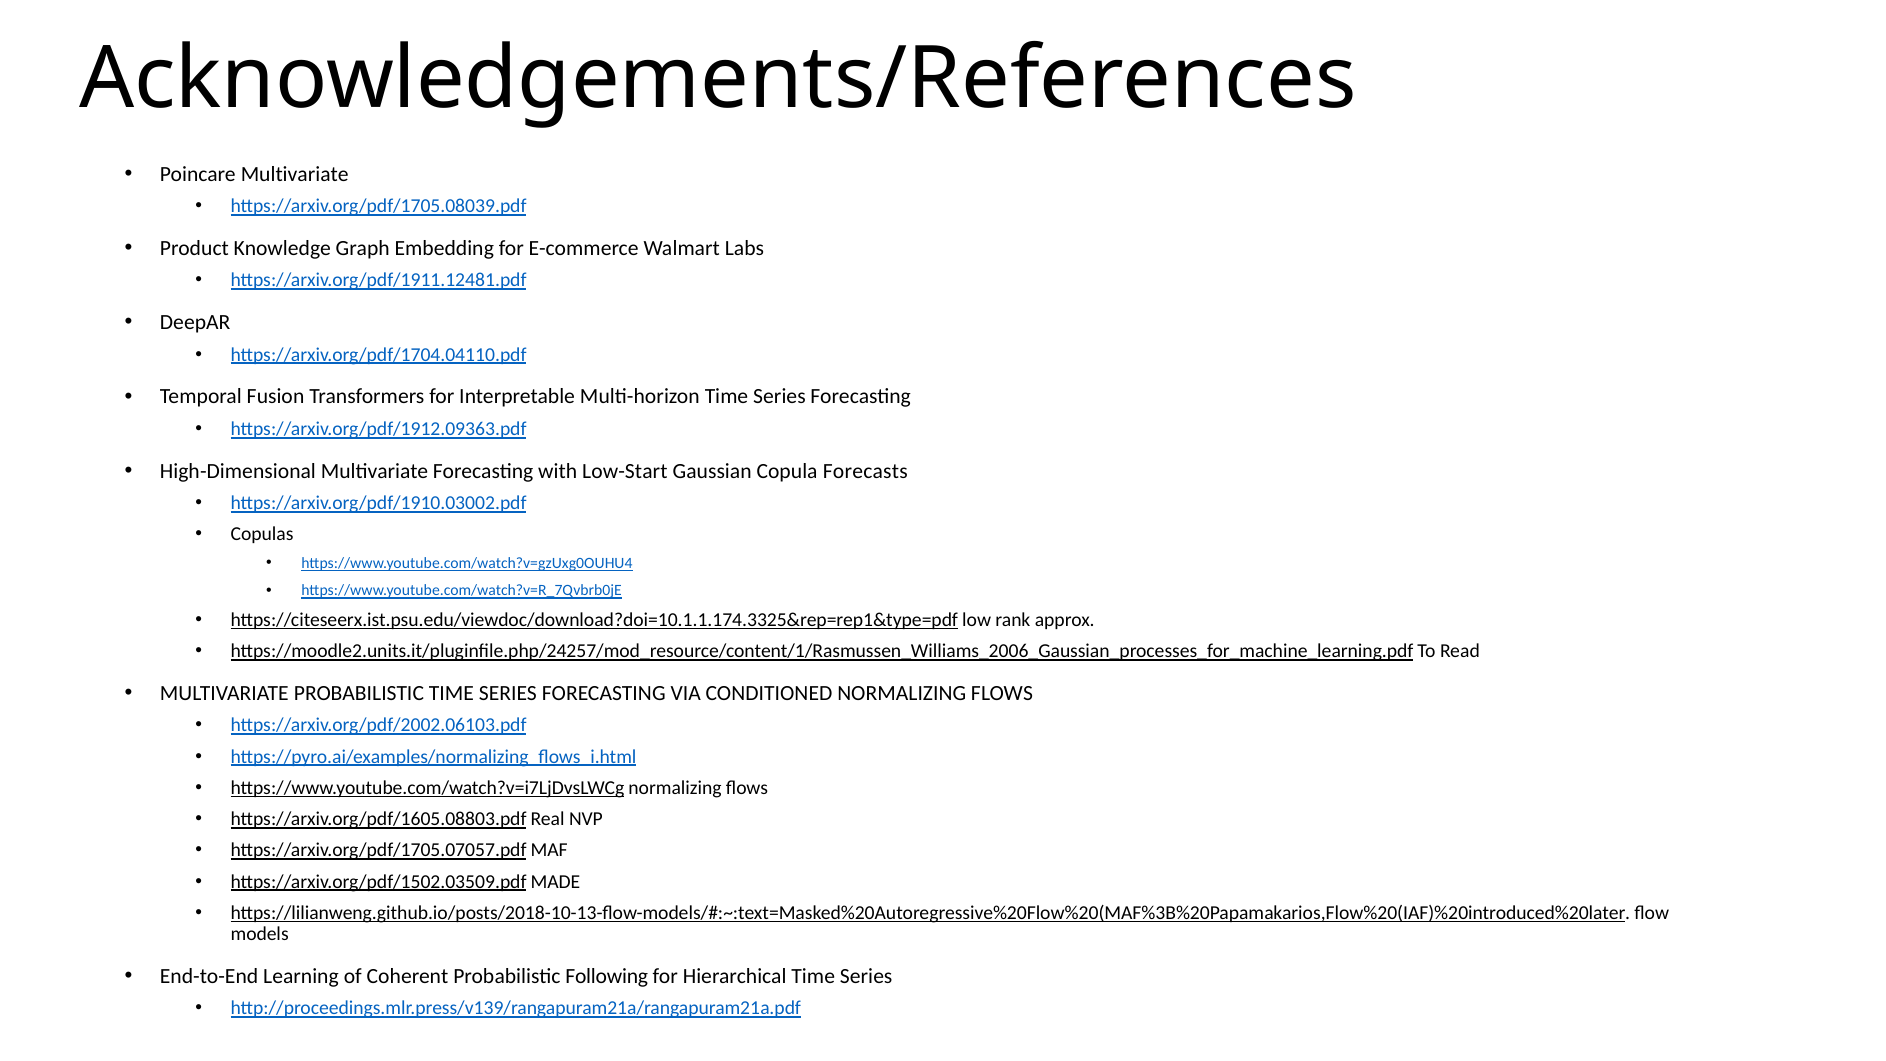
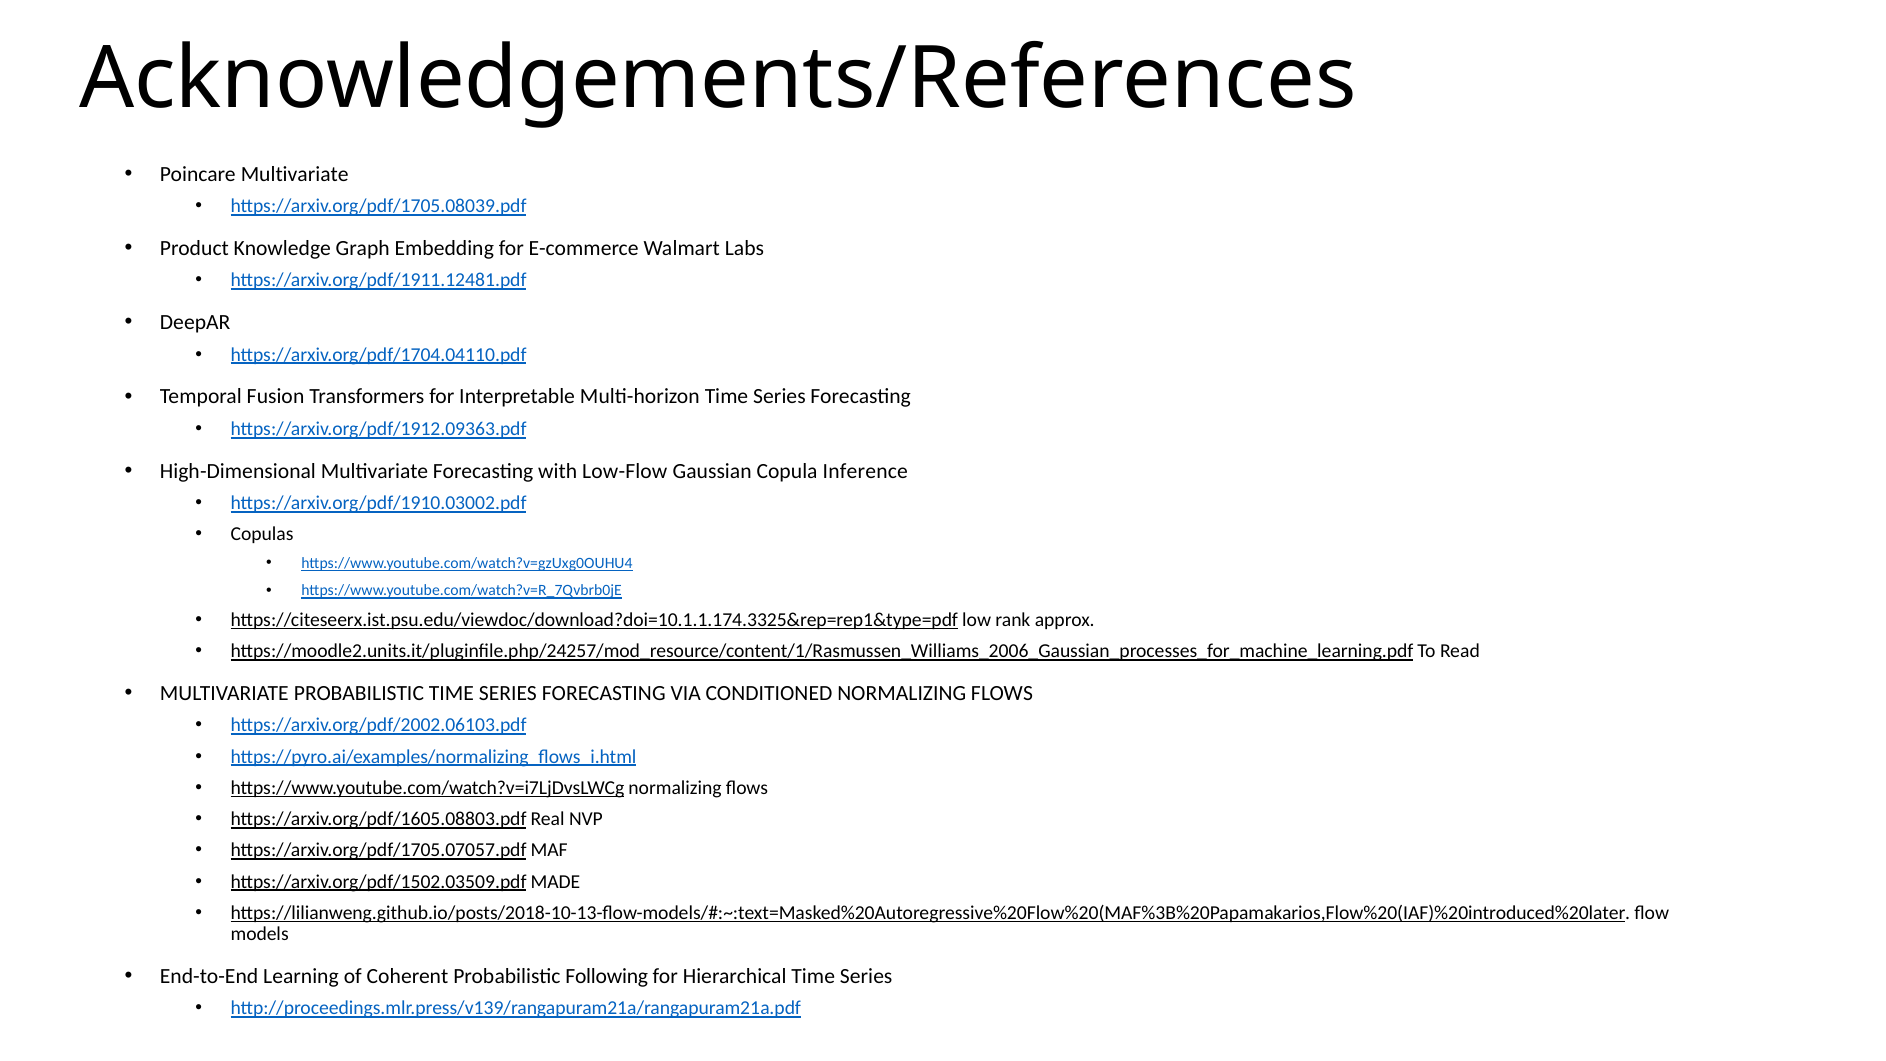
Low-Start: Low-Start -> Low-Flow (625, 471)
Forecasts: Forecasts -> Inference (865, 471)
